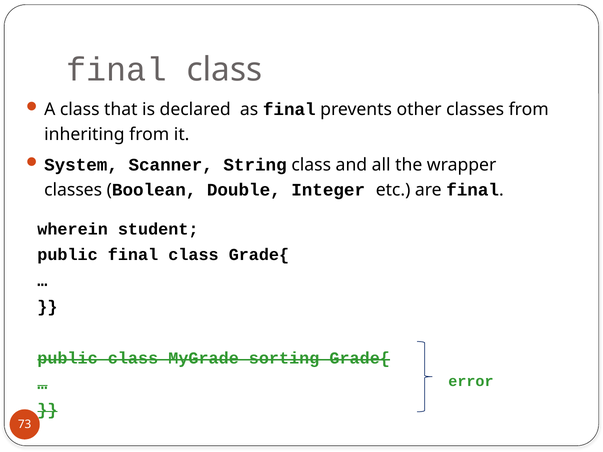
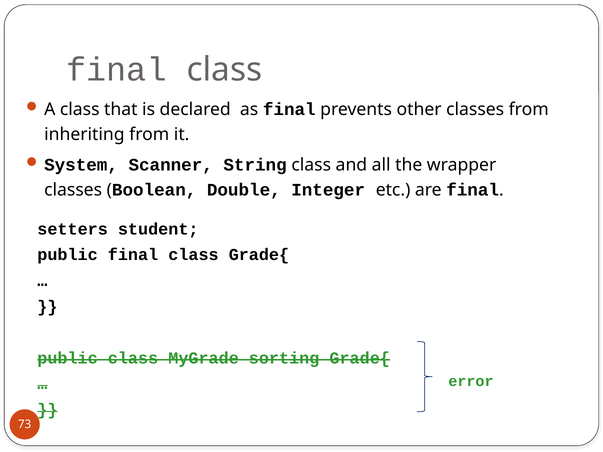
wherein: wherein -> setters (73, 229)
